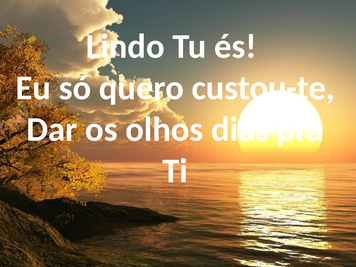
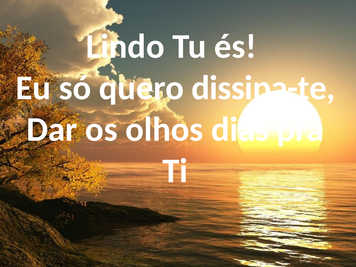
custou-te: custou-te -> dissipa-te (263, 88)
